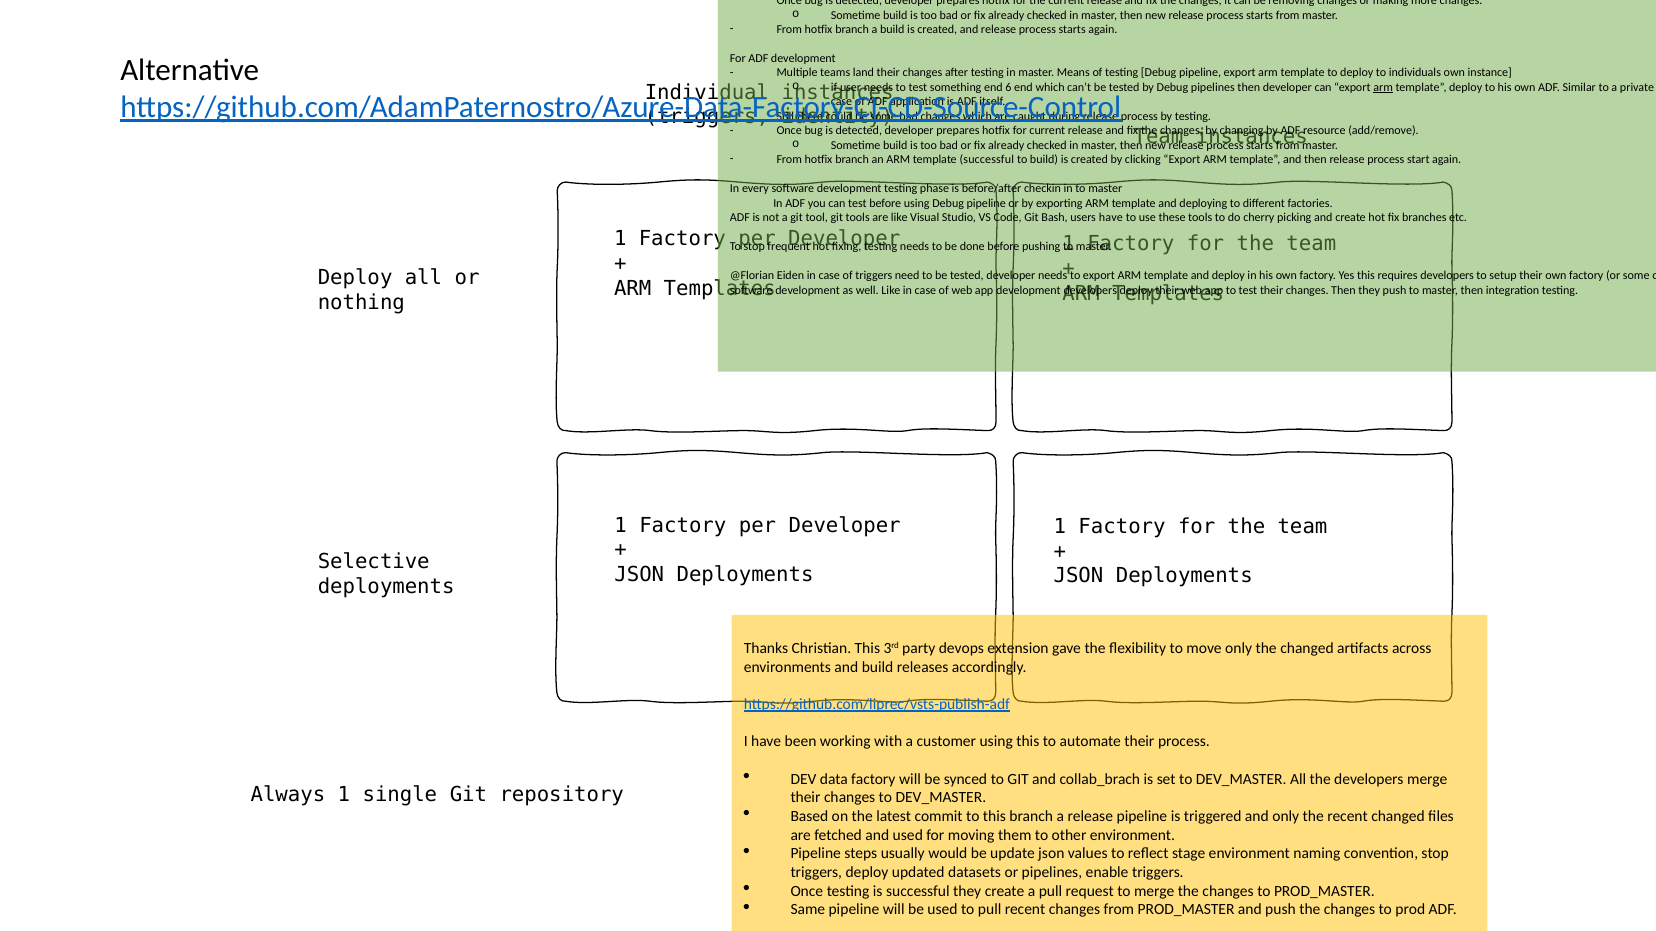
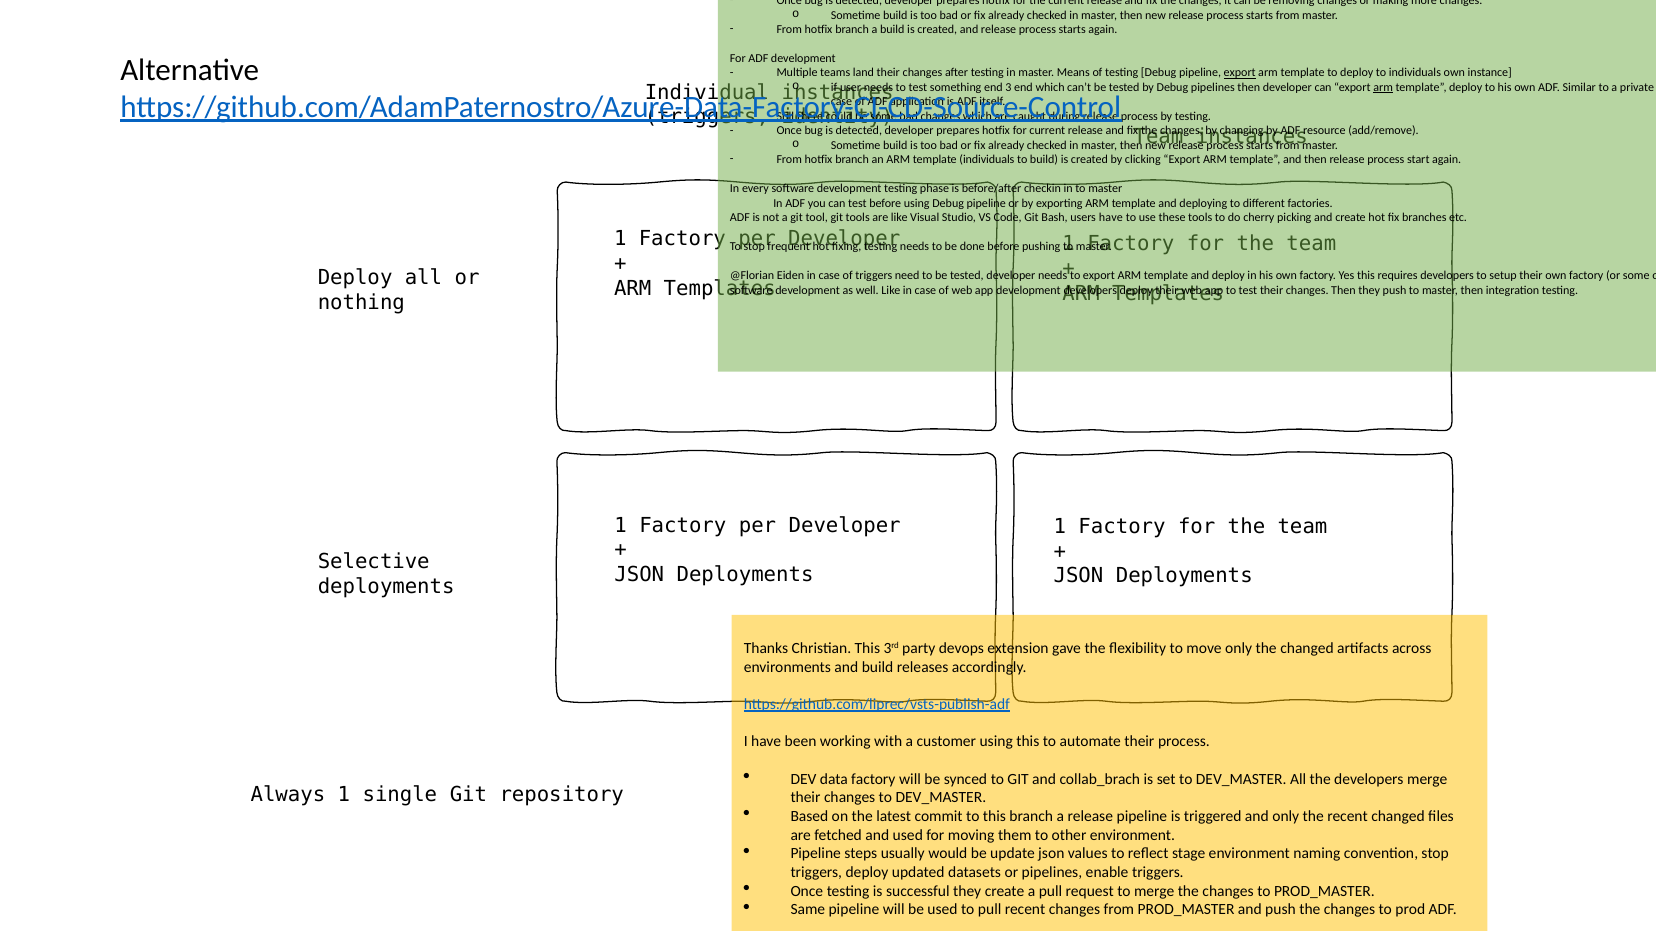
export underline: none -> present (1240, 73)
6: 6 -> 3 (1008, 87)
template successful: successful -> individuals (987, 160)
